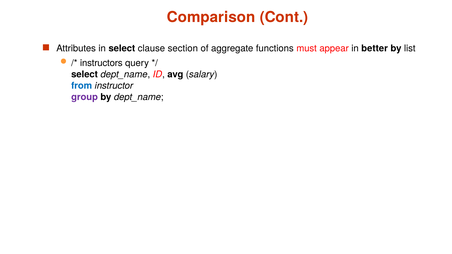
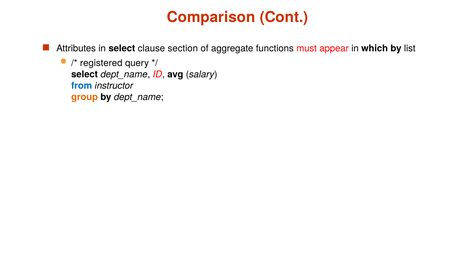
better: better -> which (375, 49)
instructors: instructors -> registered (101, 63)
group colour: purple -> orange (85, 97)
